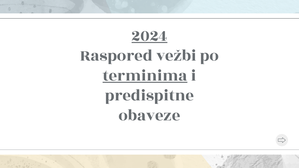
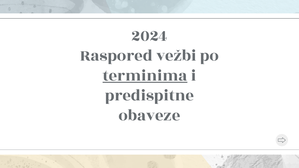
2024 underline: present -> none (150, 35)
